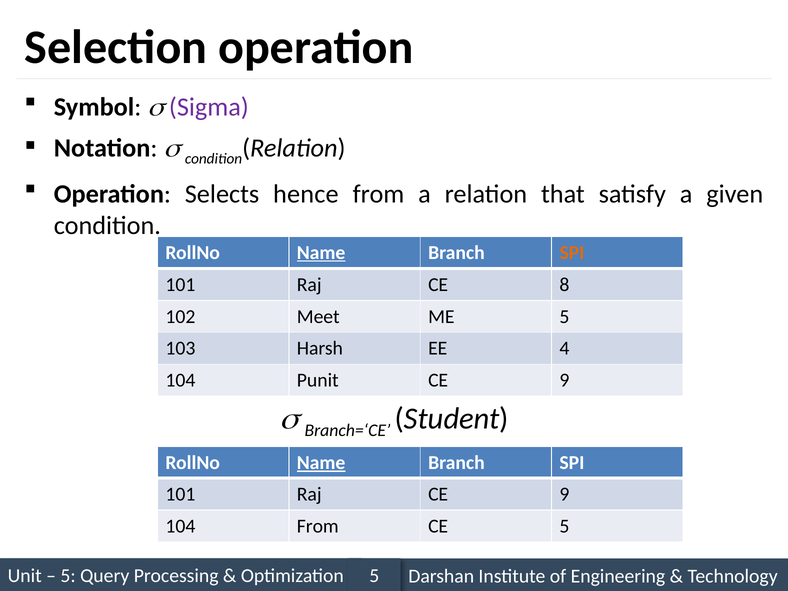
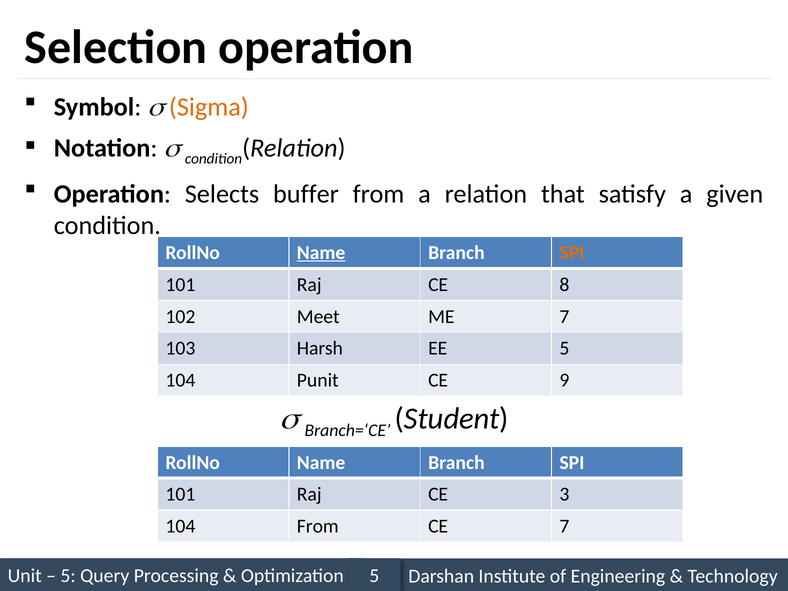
Sigma colour: purple -> orange (209, 107)
hence: hence -> buffer (306, 194)
ME 5: 5 -> 7 (564, 317)
EE 4: 4 -> 5 (564, 348)
Name underline: present -> none (321, 463)
Raj CE 9: 9 -> 3 (564, 494)
CE 5: 5 -> 7 (564, 526)
